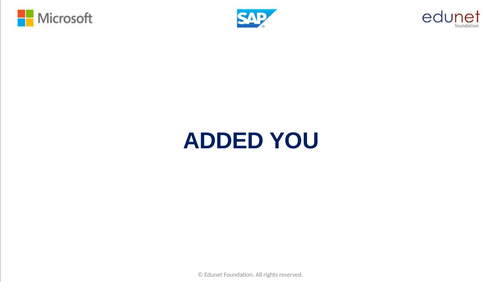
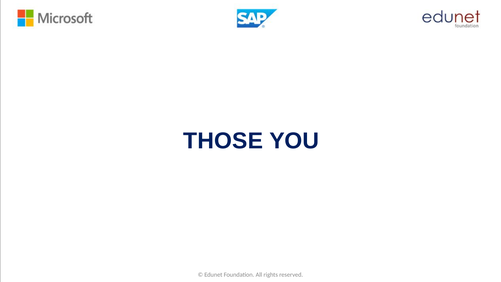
ADDED: ADDED -> THOSE (223, 141)
